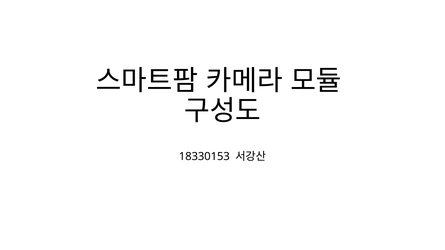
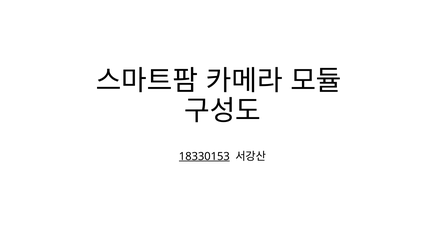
18330153 underline: none -> present (204, 157)
